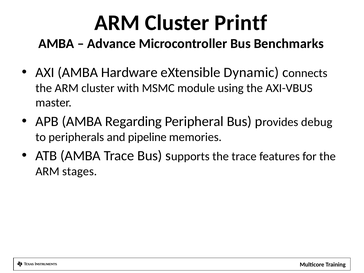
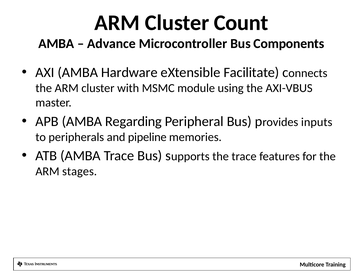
Printf: Printf -> Count (241, 23)
Benchmarks: Benchmarks -> Components (289, 44)
Dynamic: Dynamic -> Facilitate (251, 73)
debug: debug -> inputs (317, 122)
